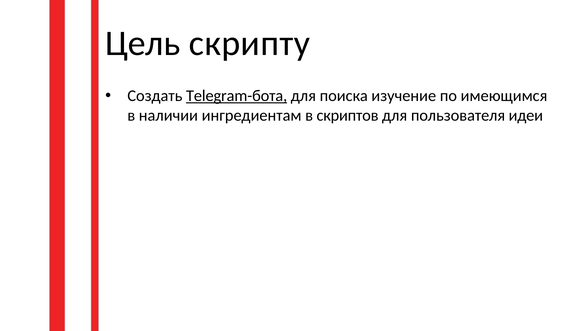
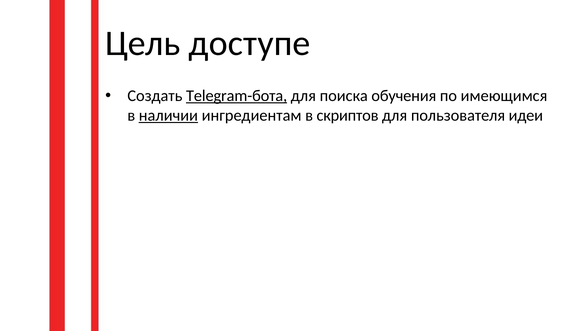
скрипту: скрипту -> доступе (250, 43)
изучение: изучение -> обучения (404, 96)
наличии underline: none -> present (168, 115)
